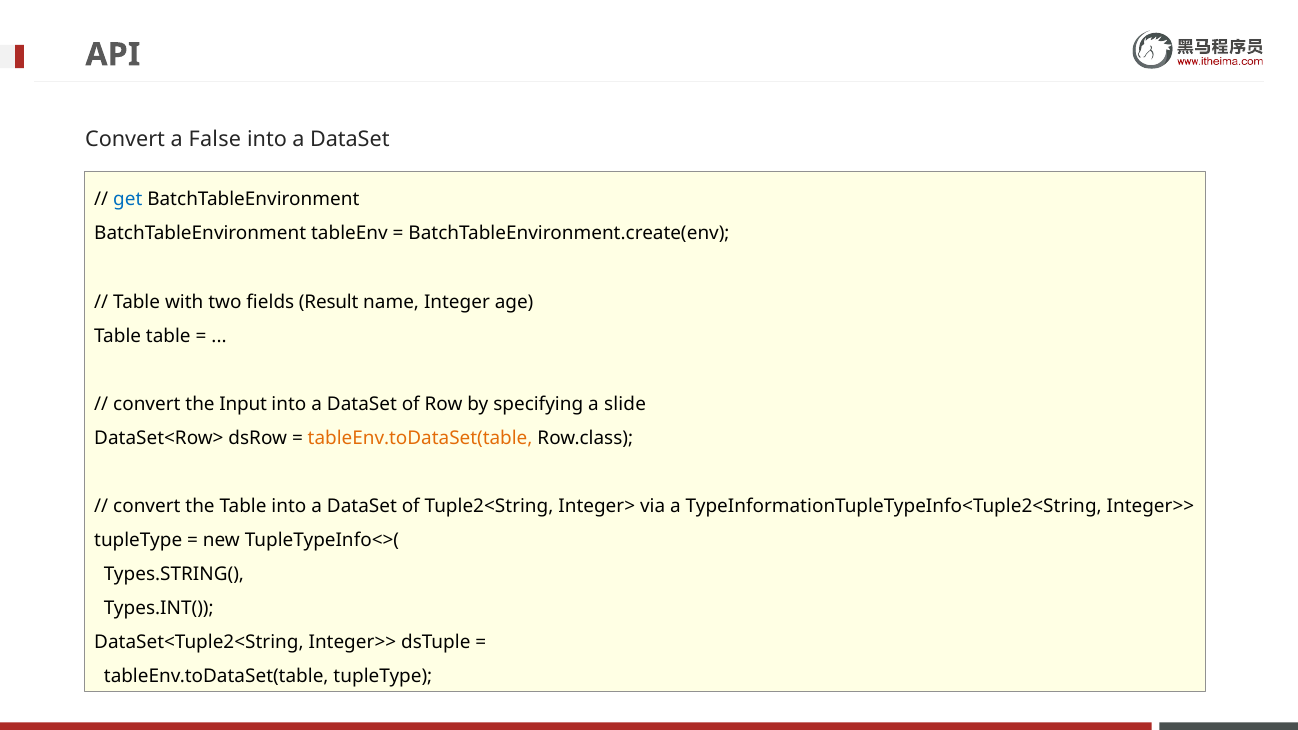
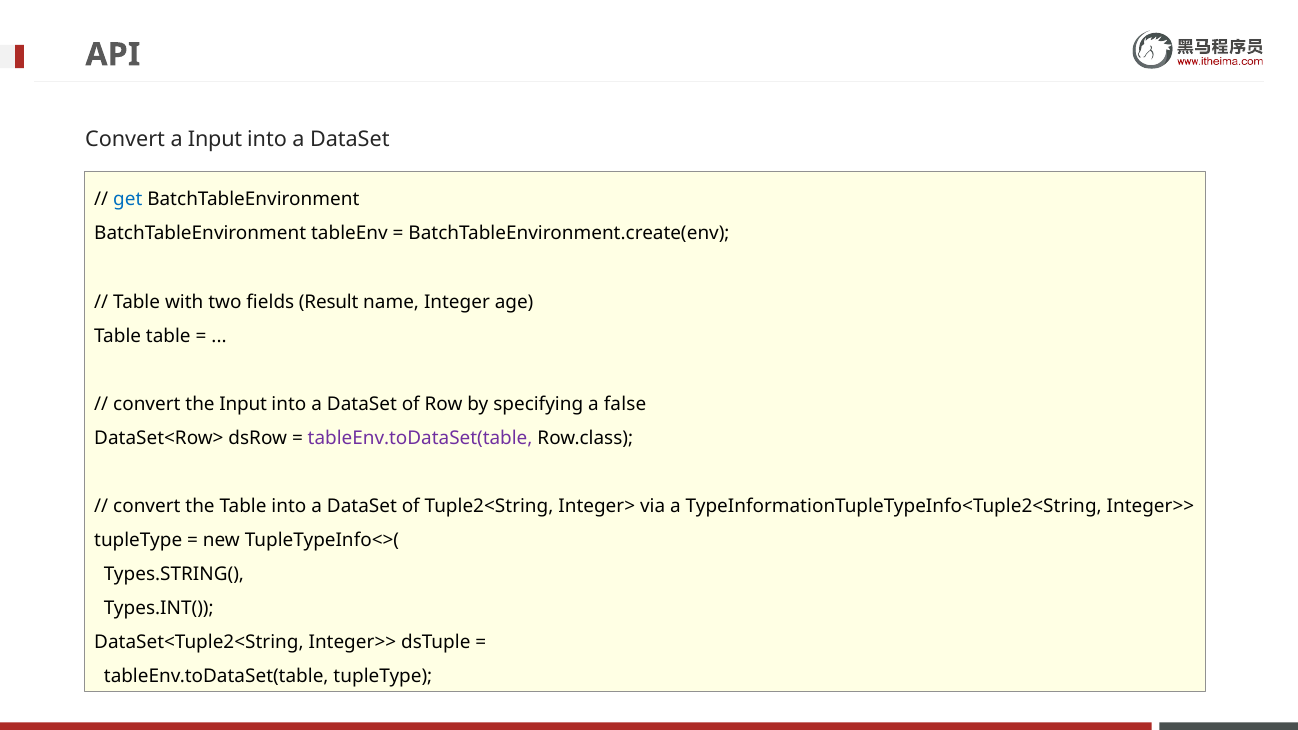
a False: False -> Input (215, 140)
slide: slide -> false (625, 404)
tableEnv.toDataSet(table colour: orange -> purple (420, 438)
